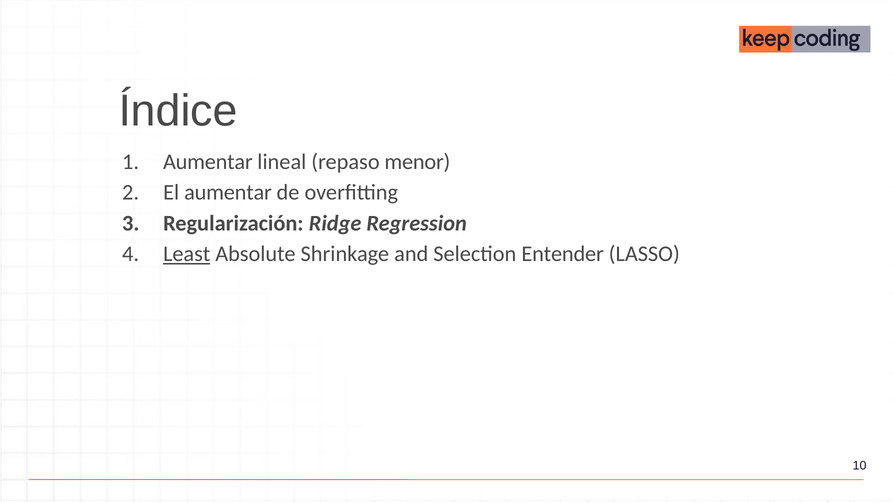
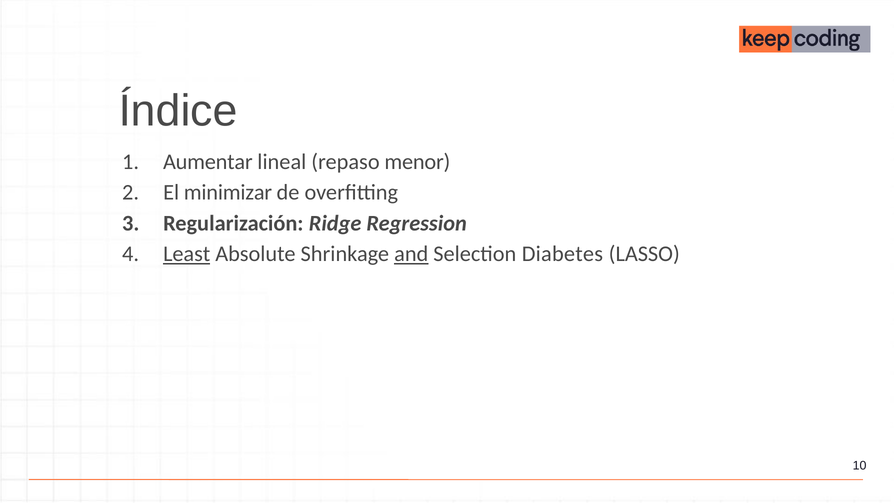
El aumentar: aumentar -> minimizar (228, 193)
and underline: none -> present (411, 254)
Entender: Entender -> Diabetes (562, 254)
